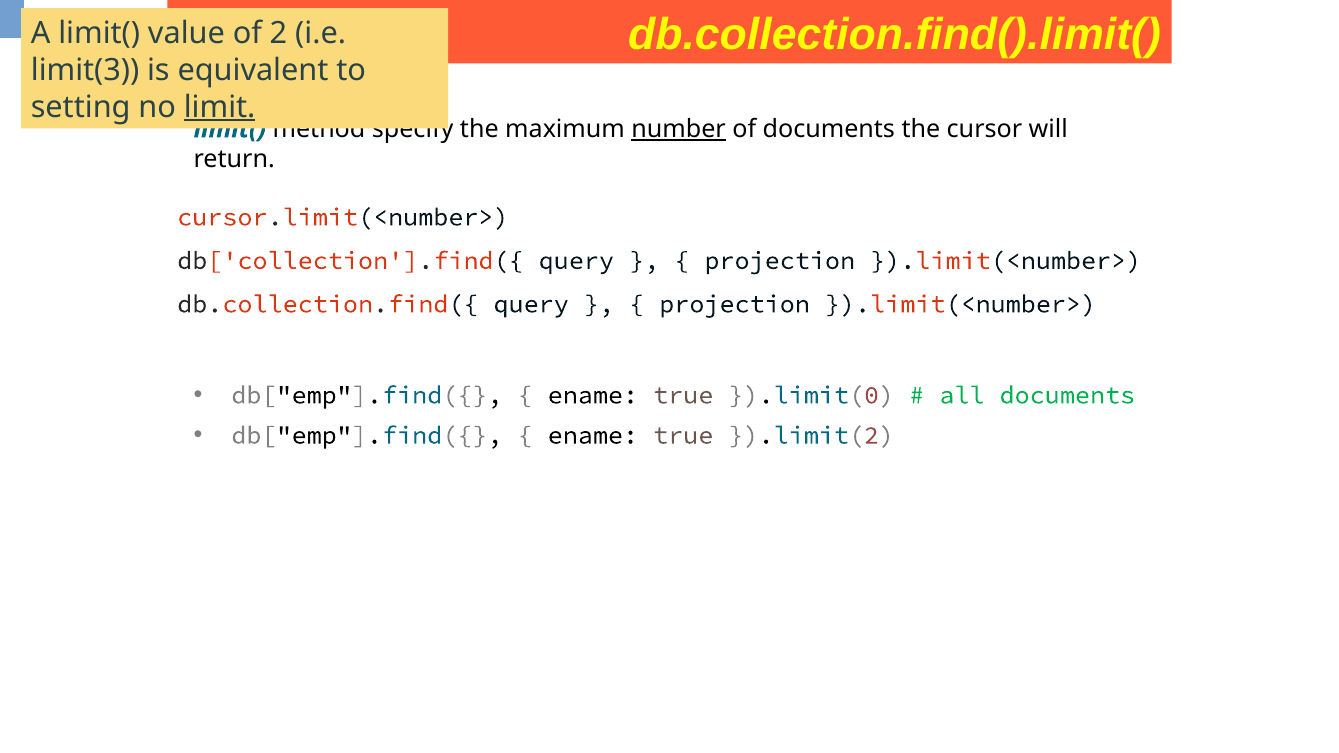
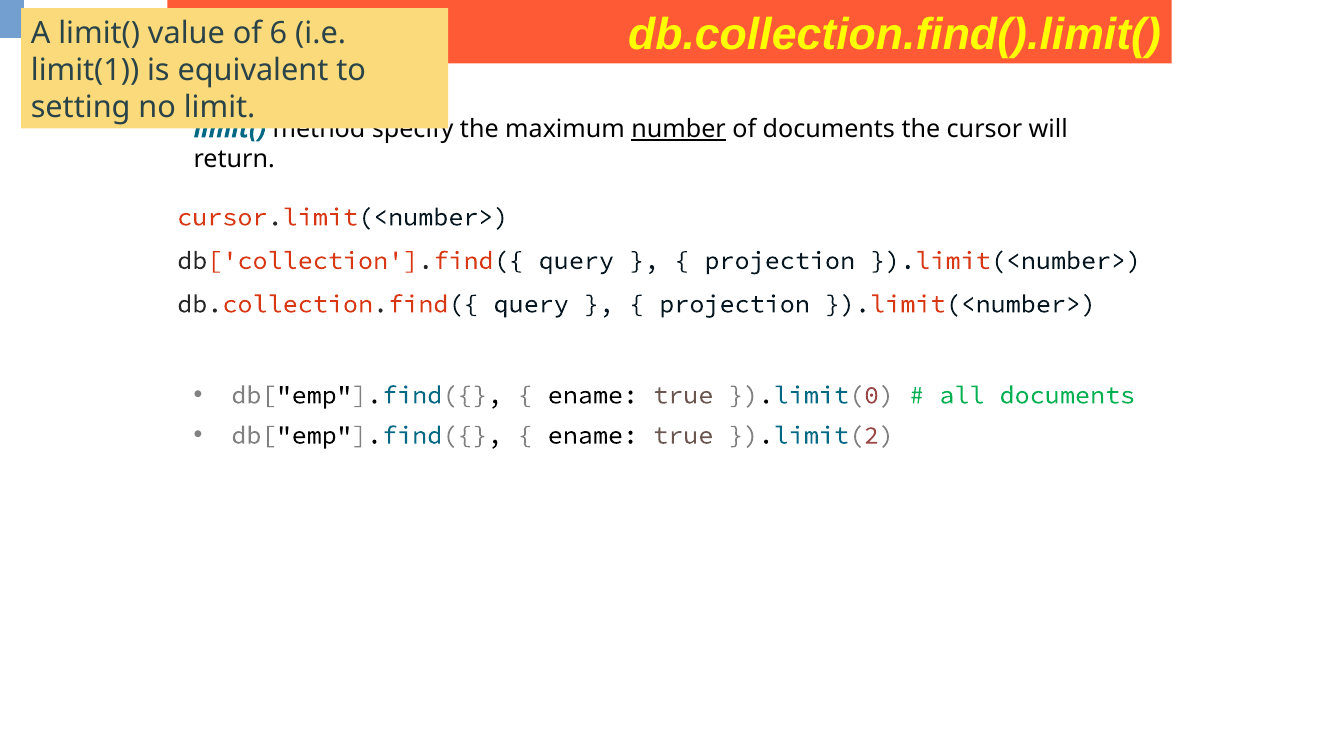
2: 2 -> 6 (279, 34)
limit(3: limit(3 -> limit(1 (85, 70)
limit underline: present -> none (220, 107)
